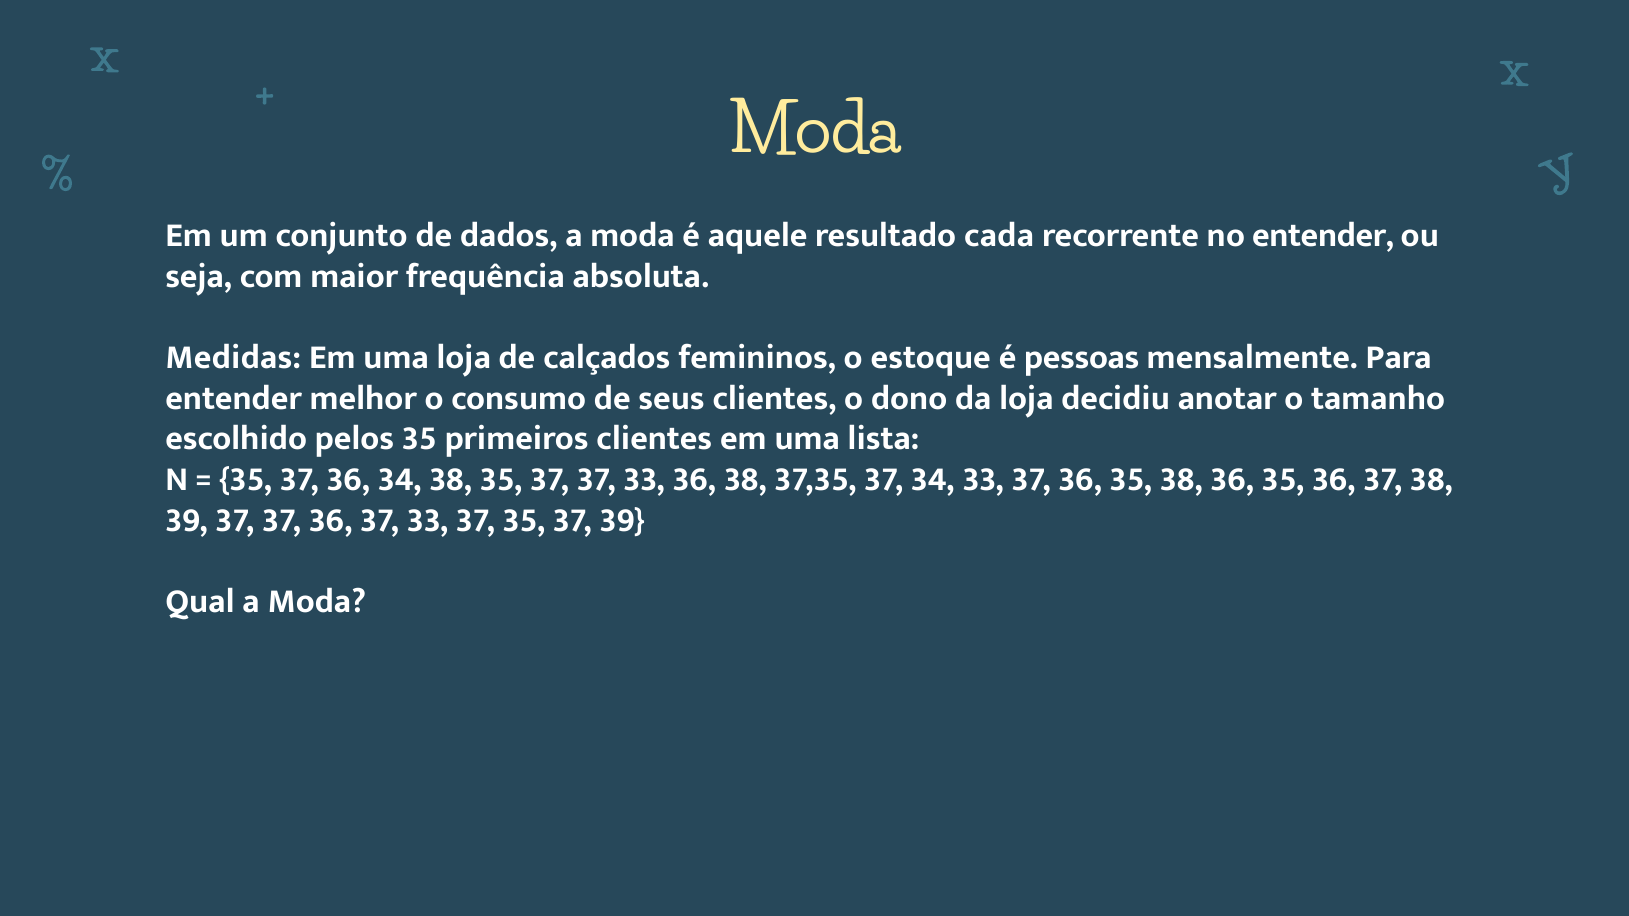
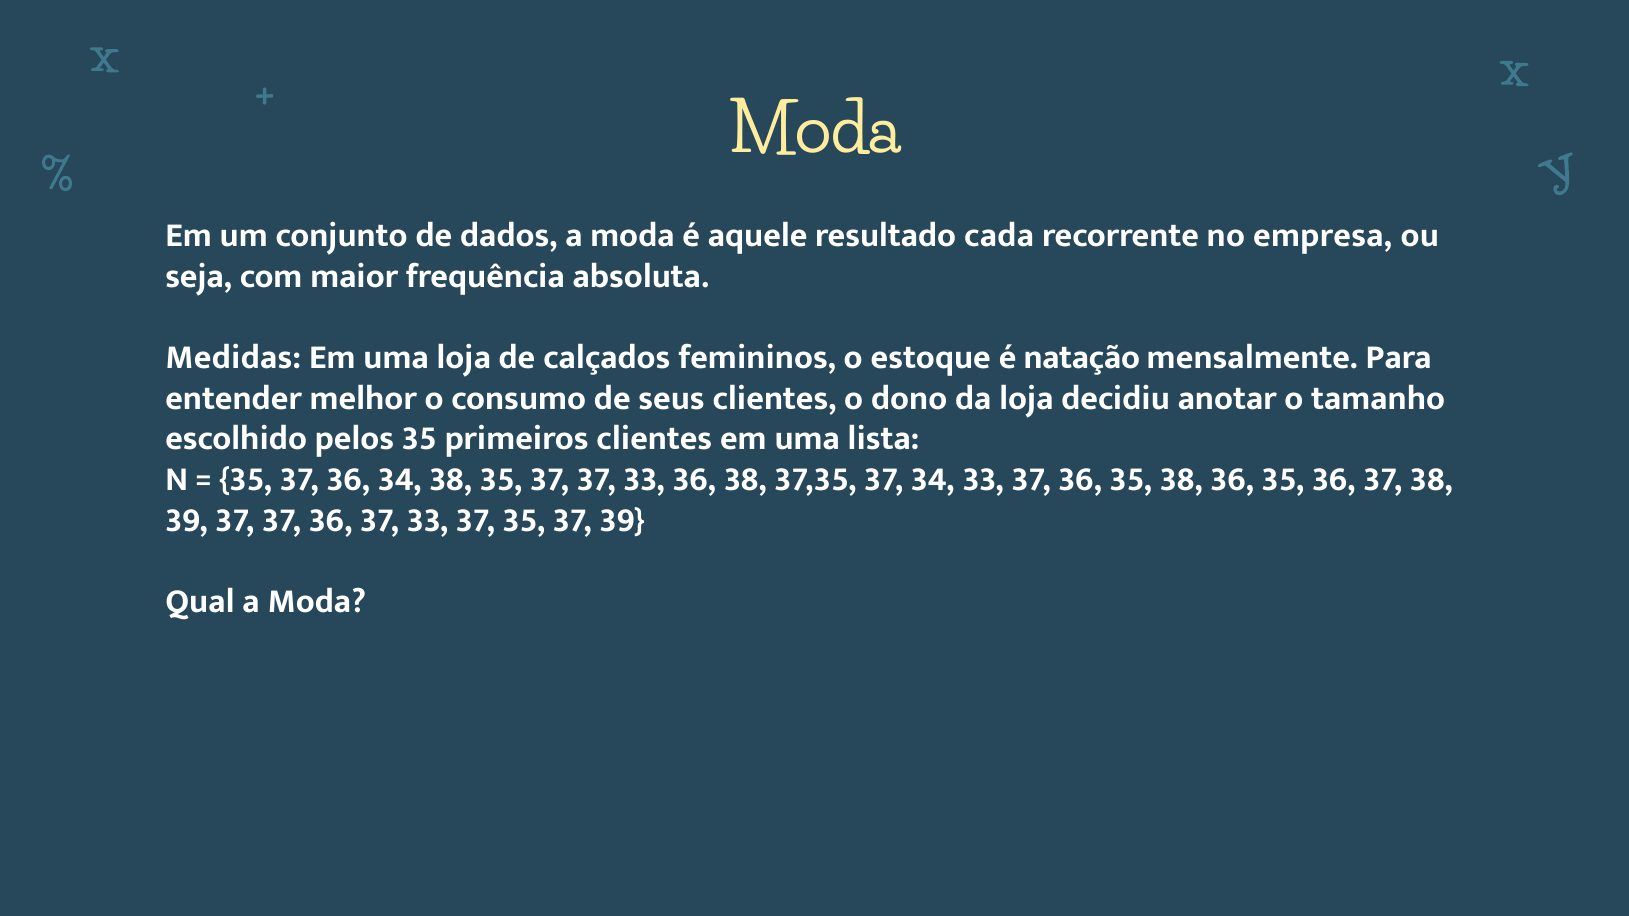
no entender: entender -> empresa (1323, 235)
pessoas: pessoas -> natação (1082, 357)
